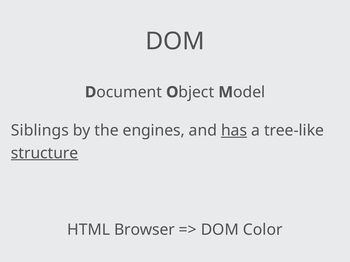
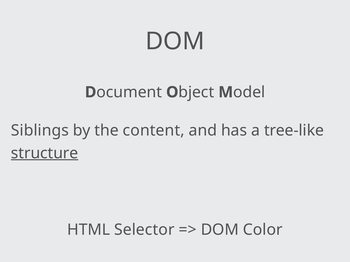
engines: engines -> content (154, 131)
has underline: present -> none (234, 131)
Browser: Browser -> Selector (144, 230)
